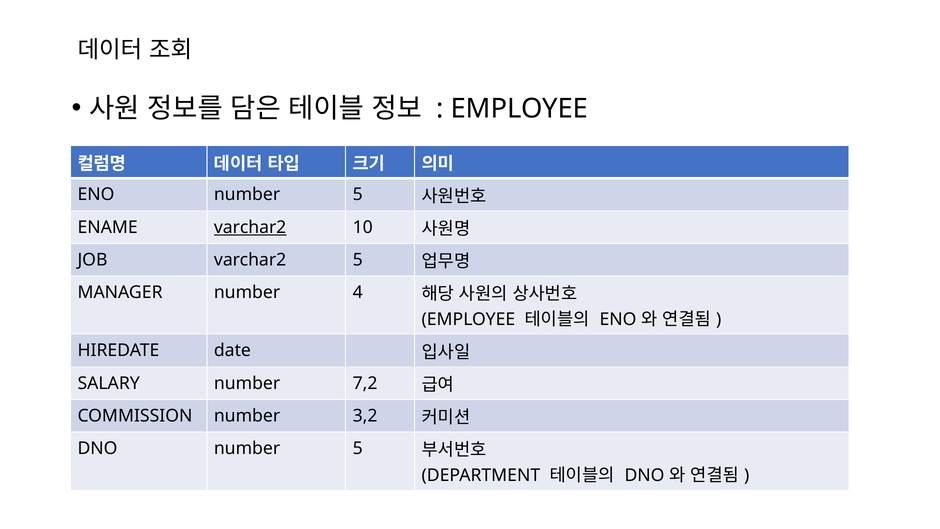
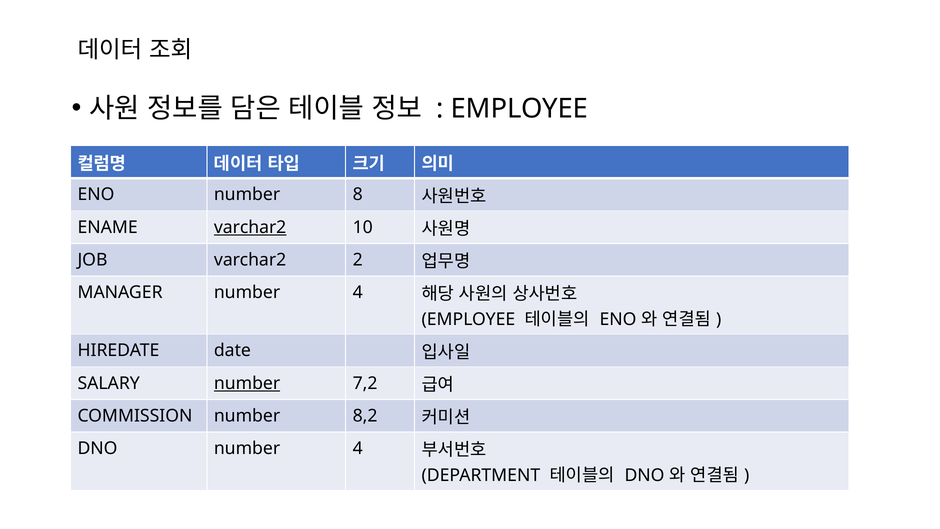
ENO number 5: 5 -> 8 (358, 195)
varchar2 5: 5 -> 2 (358, 260)
number underline: none -> present (247, 383)
3,2: 3,2 -> 8,2 (365, 416)
DNO number 5: 5 -> 4 (358, 448)
